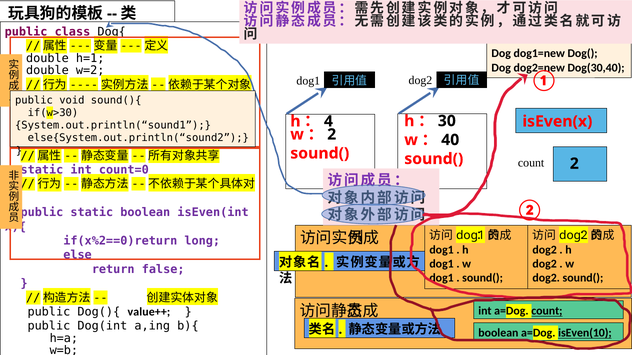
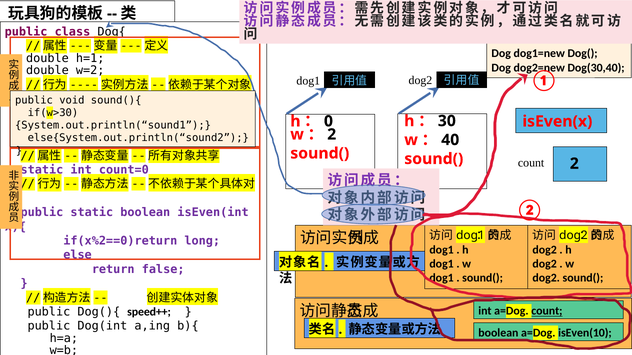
4: 4 -> 0 (328, 121)
value++: value++ -> speed++ (149, 312)
isEven(10 underline: present -> none (585, 333)
